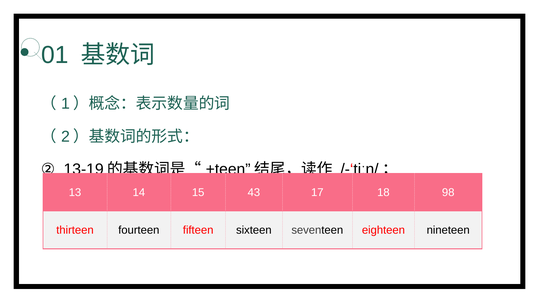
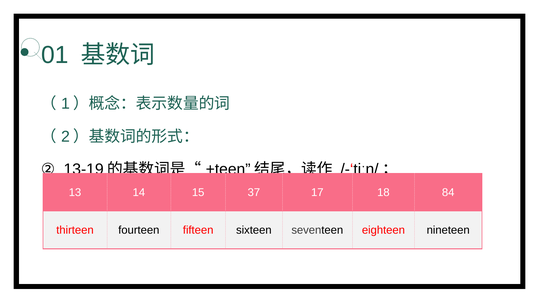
43: 43 -> 37 (254, 192)
98: 98 -> 84 (448, 192)
